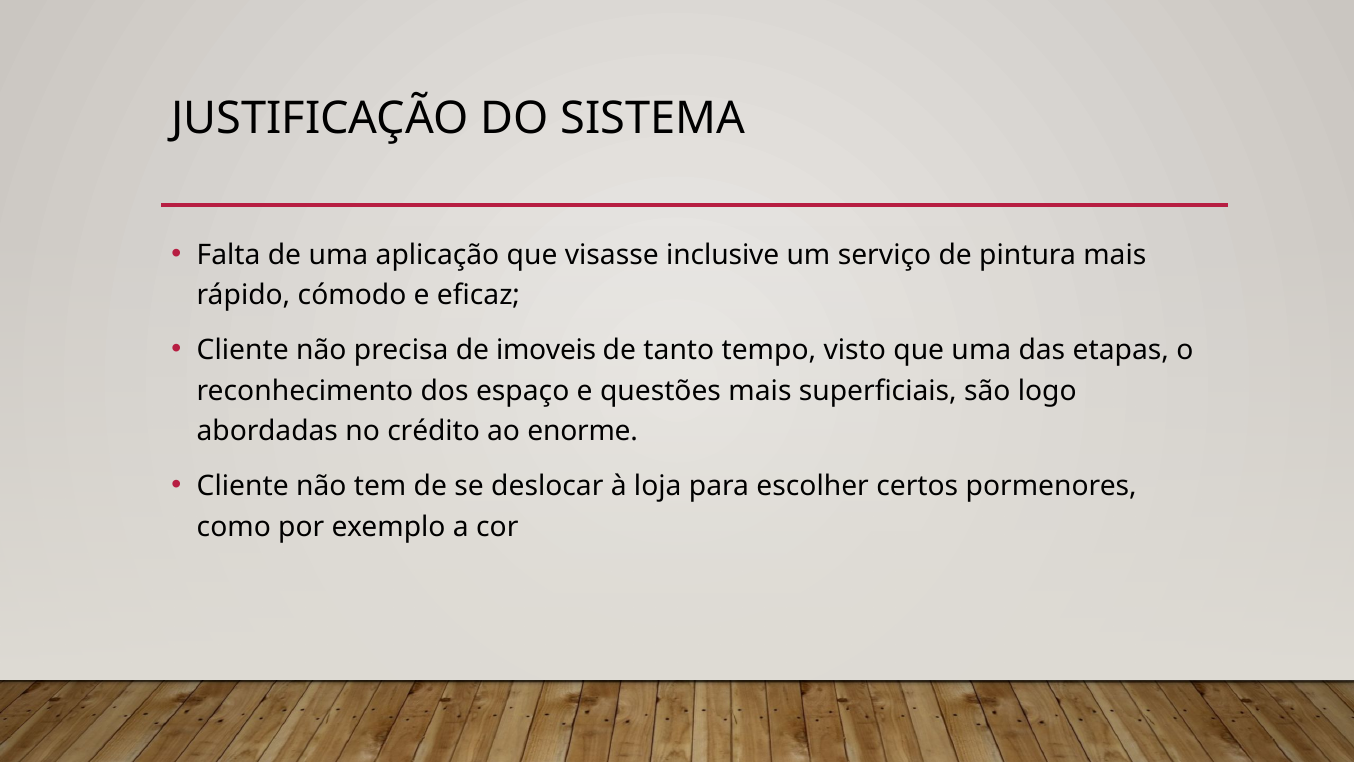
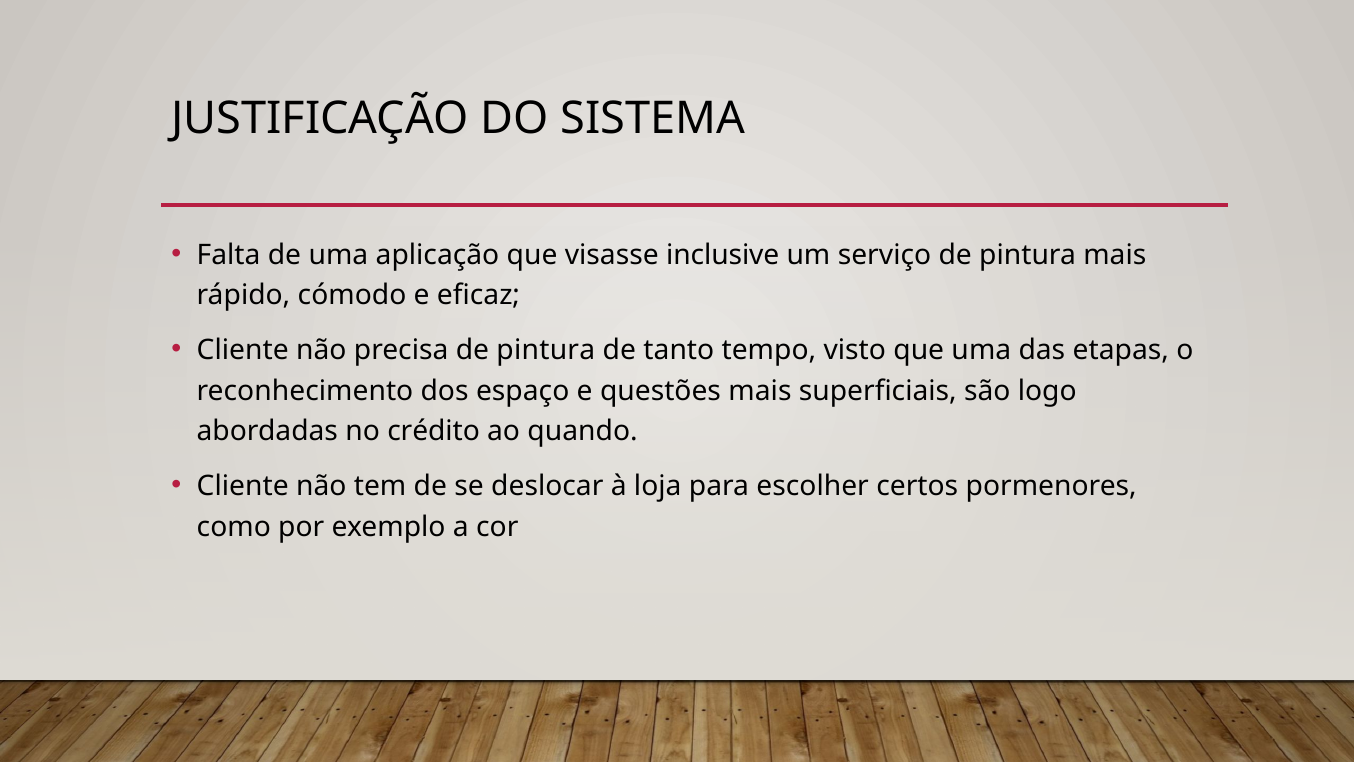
precisa de imoveis: imoveis -> pintura (546, 350)
enorme: enorme -> quando (583, 431)
